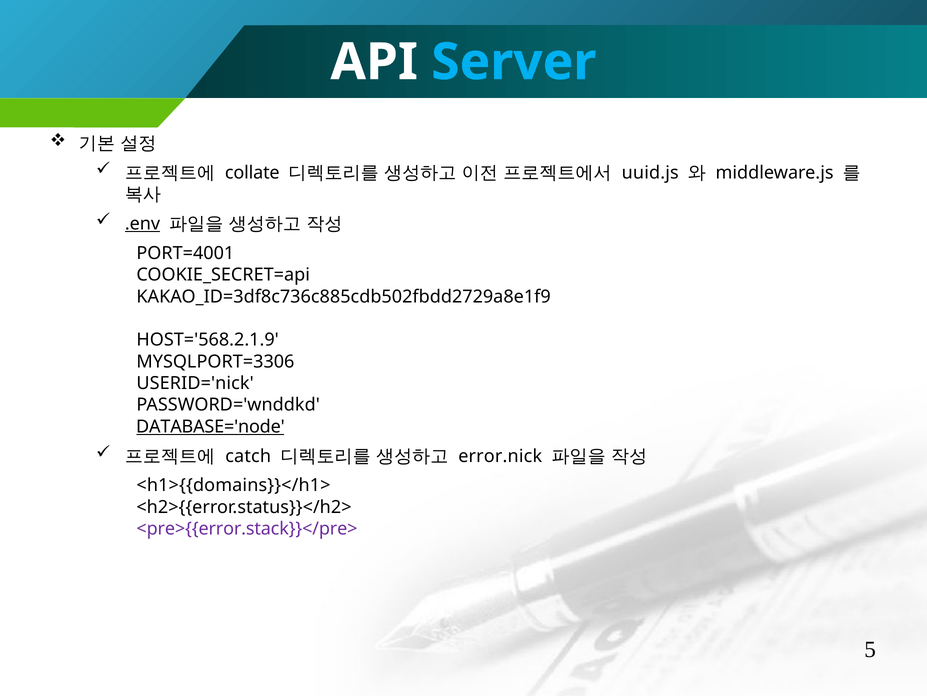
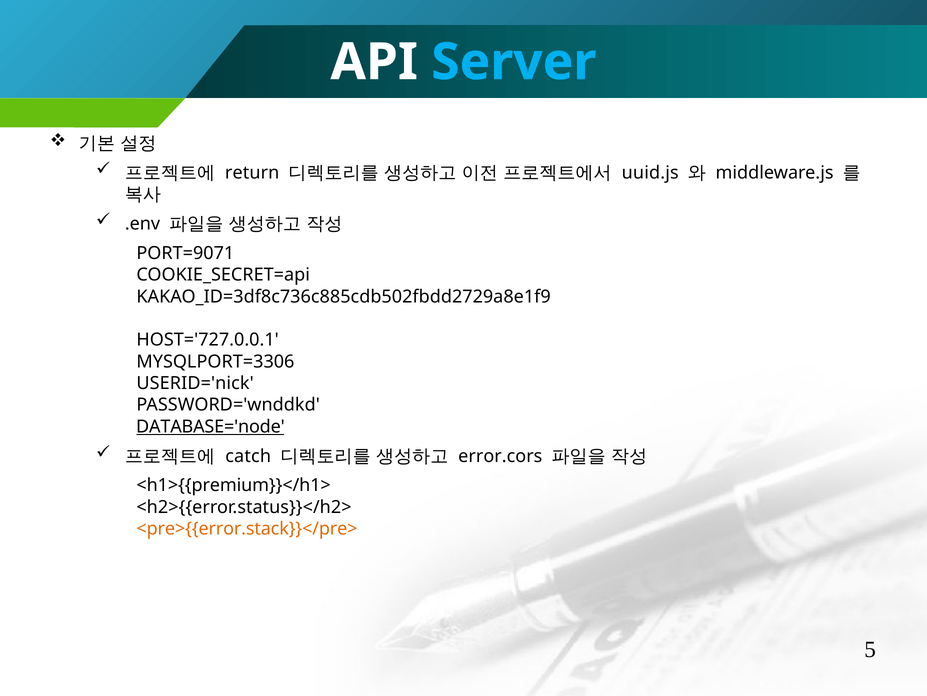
collate: collate -> return (252, 173)
.env underline: present -> none (143, 224)
PORT=4001: PORT=4001 -> PORT=9071 (185, 253)
HOST='568.2.1.9: HOST='568.2.1.9 -> HOST='727.0.0.1 (208, 340)
error.nick: error.nick -> error.cors (500, 456)
<h1>{{domains}}</h1>: <h1>{{domains}}</h1> -> <h1>{{premium}}</h1> (234, 485)
<pre>{{error.stack}}</pre> colour: purple -> orange (247, 528)
